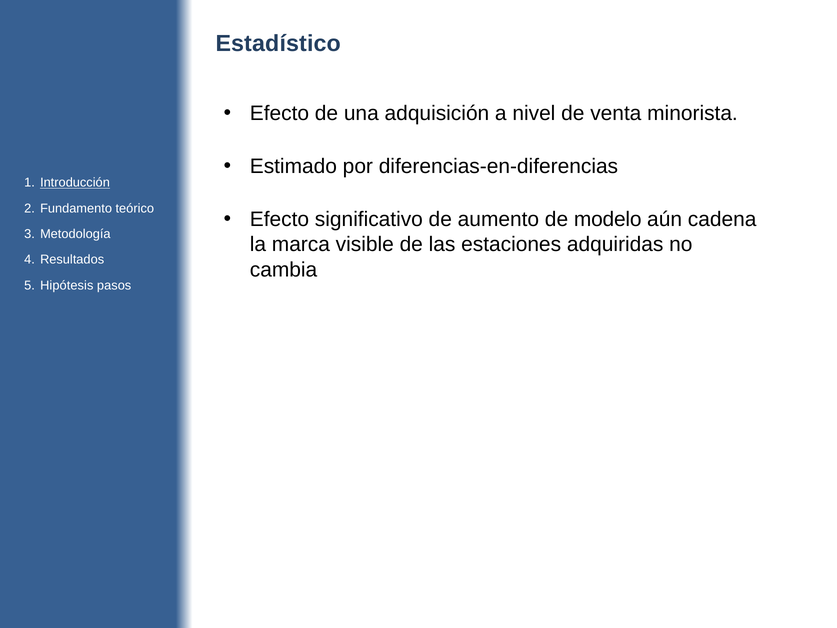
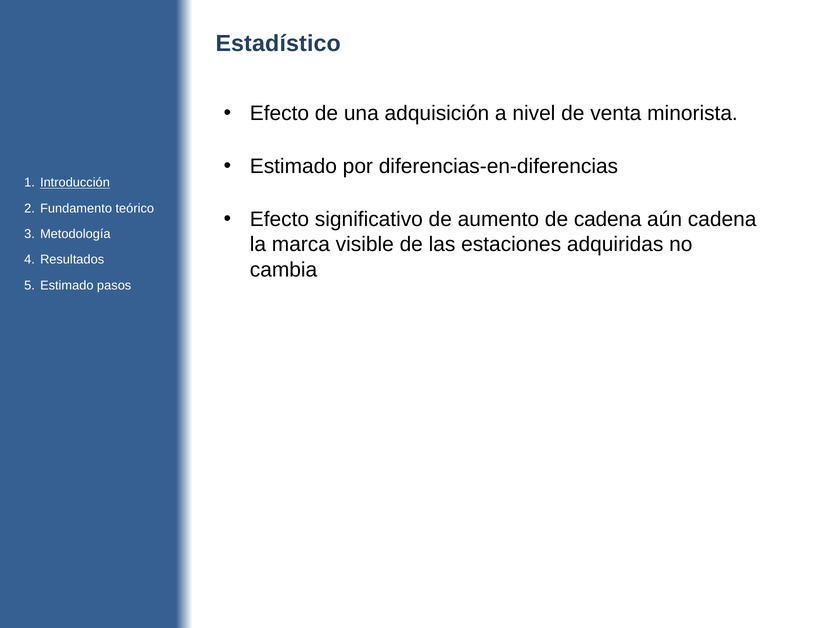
de modelo: modelo -> cadena (608, 219)
Hipótesis: Hipótesis -> Estimado (67, 285)
